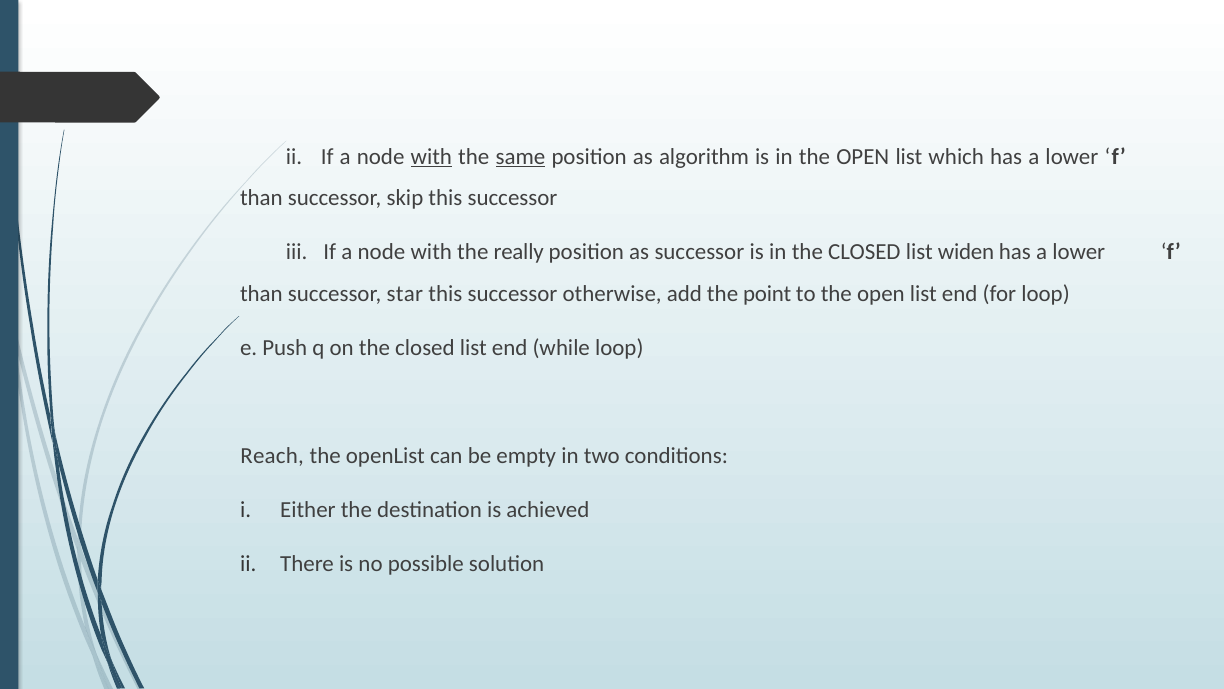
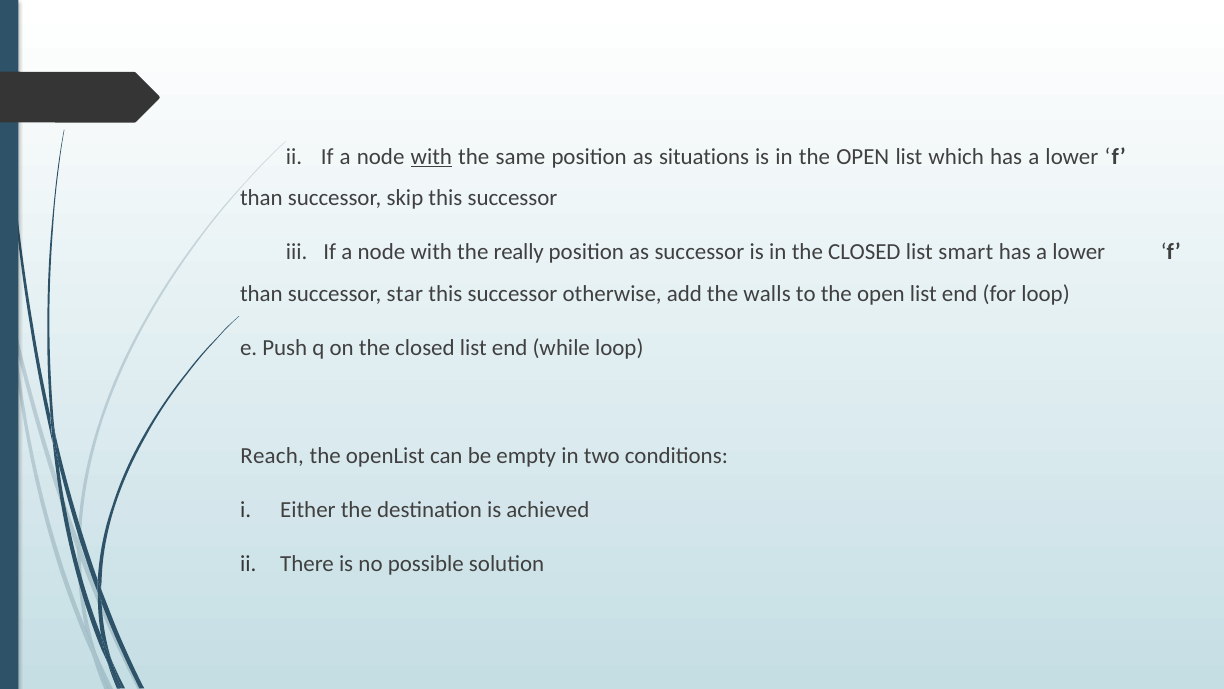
same underline: present -> none (520, 157)
algorithm: algorithm -> situations (704, 157)
widen: widen -> smart (966, 252)
point: point -> walls (767, 293)
